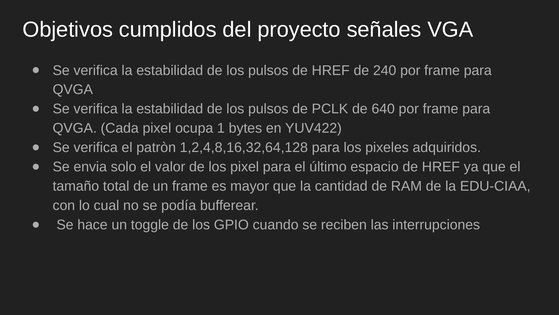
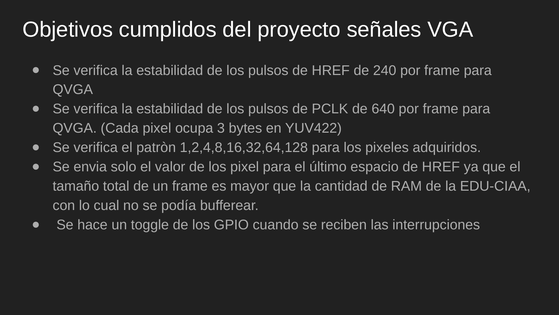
1: 1 -> 3 (221, 128)
